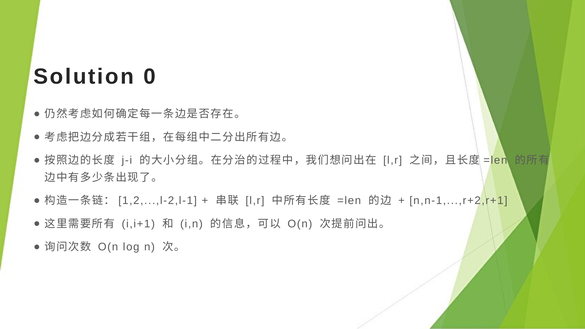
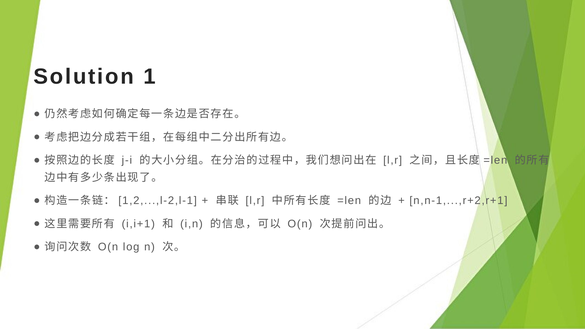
0: 0 -> 1 (150, 77)
